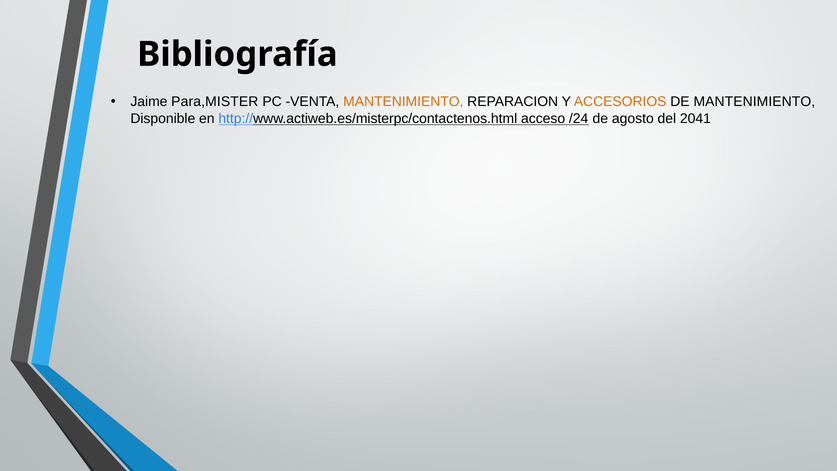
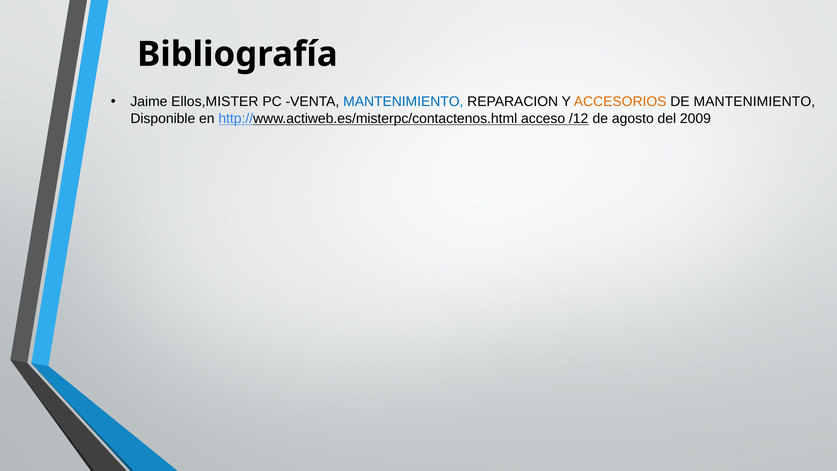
Para,MISTER: Para,MISTER -> Ellos,MISTER (215, 102)
MANTENIMIENTO colour: orange -> blue (403, 102)
/24: /24 -> /12 (579, 119)
2041: 2041 -> 2009 (695, 119)
